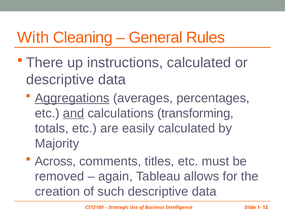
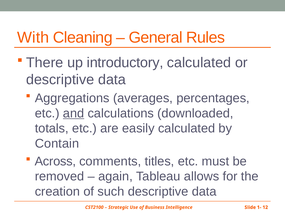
instructions: instructions -> introductory (125, 63)
Aggregations underline: present -> none (72, 98)
transforming: transforming -> downloaded (195, 114)
Majority: Majority -> Contain (57, 144)
